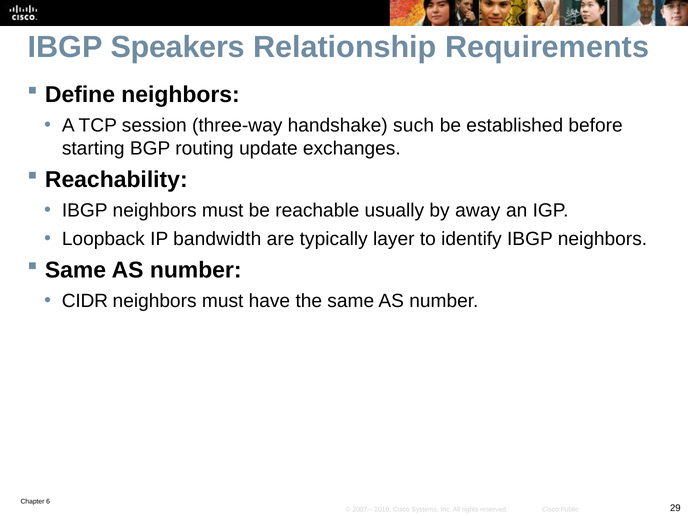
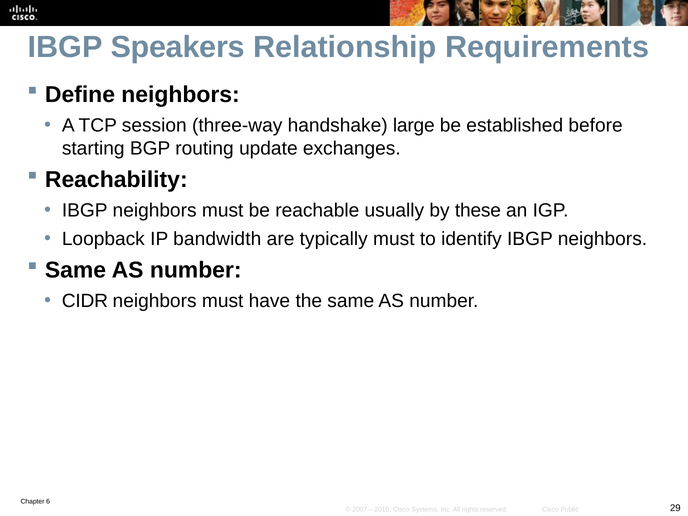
such: such -> large (414, 126)
away: away -> these (478, 210)
typically layer: layer -> must (394, 239)
